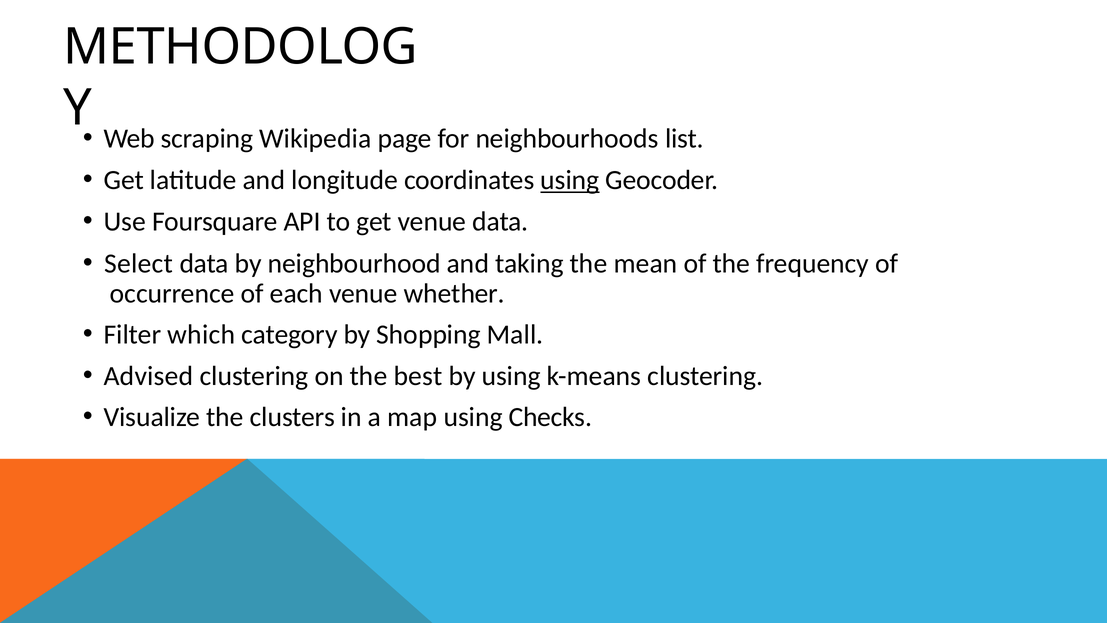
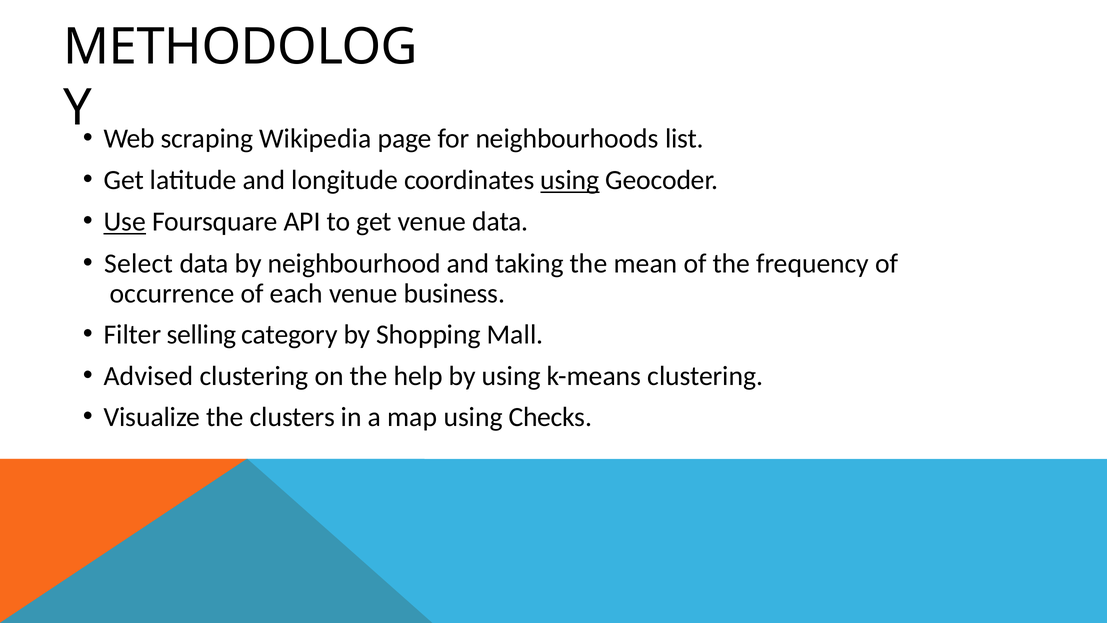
Use underline: none -> present (125, 222)
whether: whether -> business (454, 293)
which: which -> selling (202, 334)
best: best -> help (418, 376)
